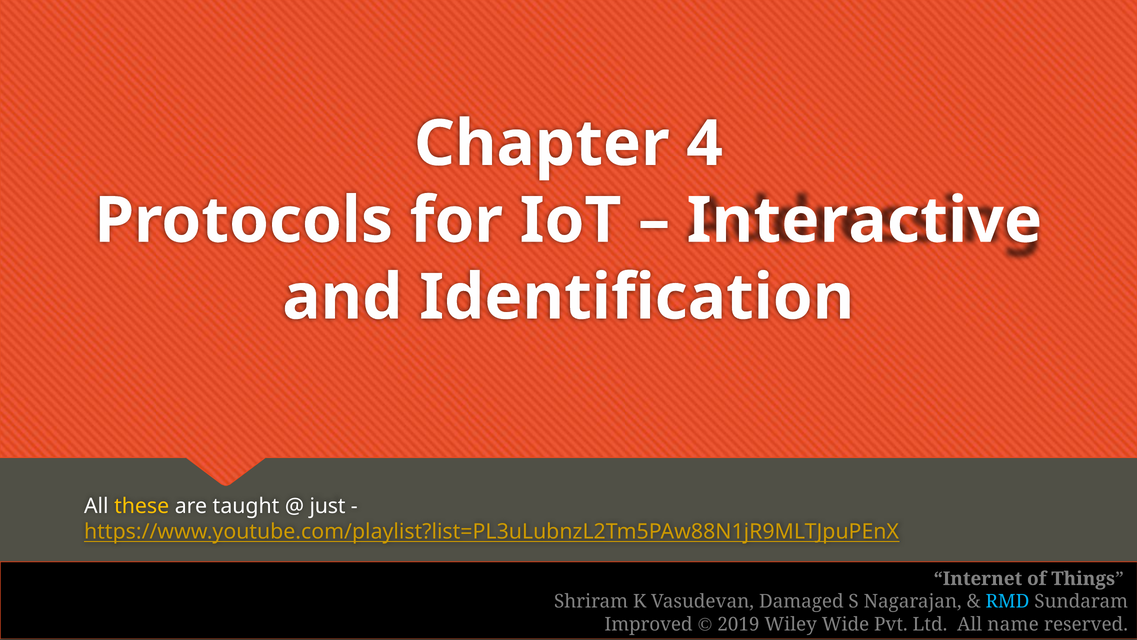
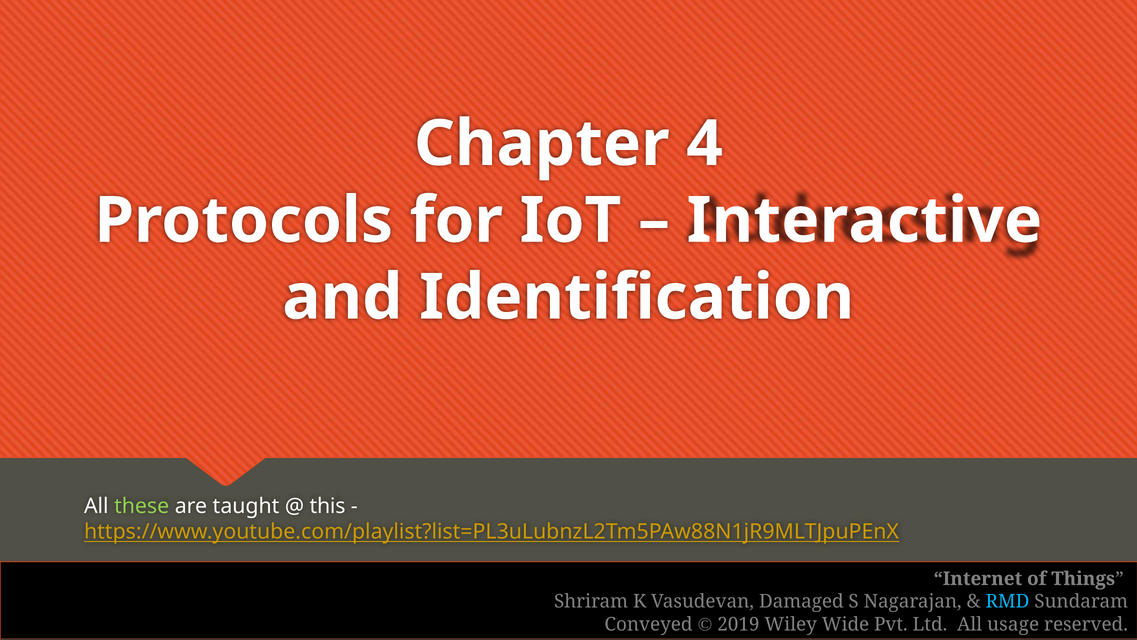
these colour: yellow -> light green (142, 506)
just: just -> this (327, 506)
Improved: Improved -> Conveyed (648, 624)
name: name -> usage (1013, 624)
